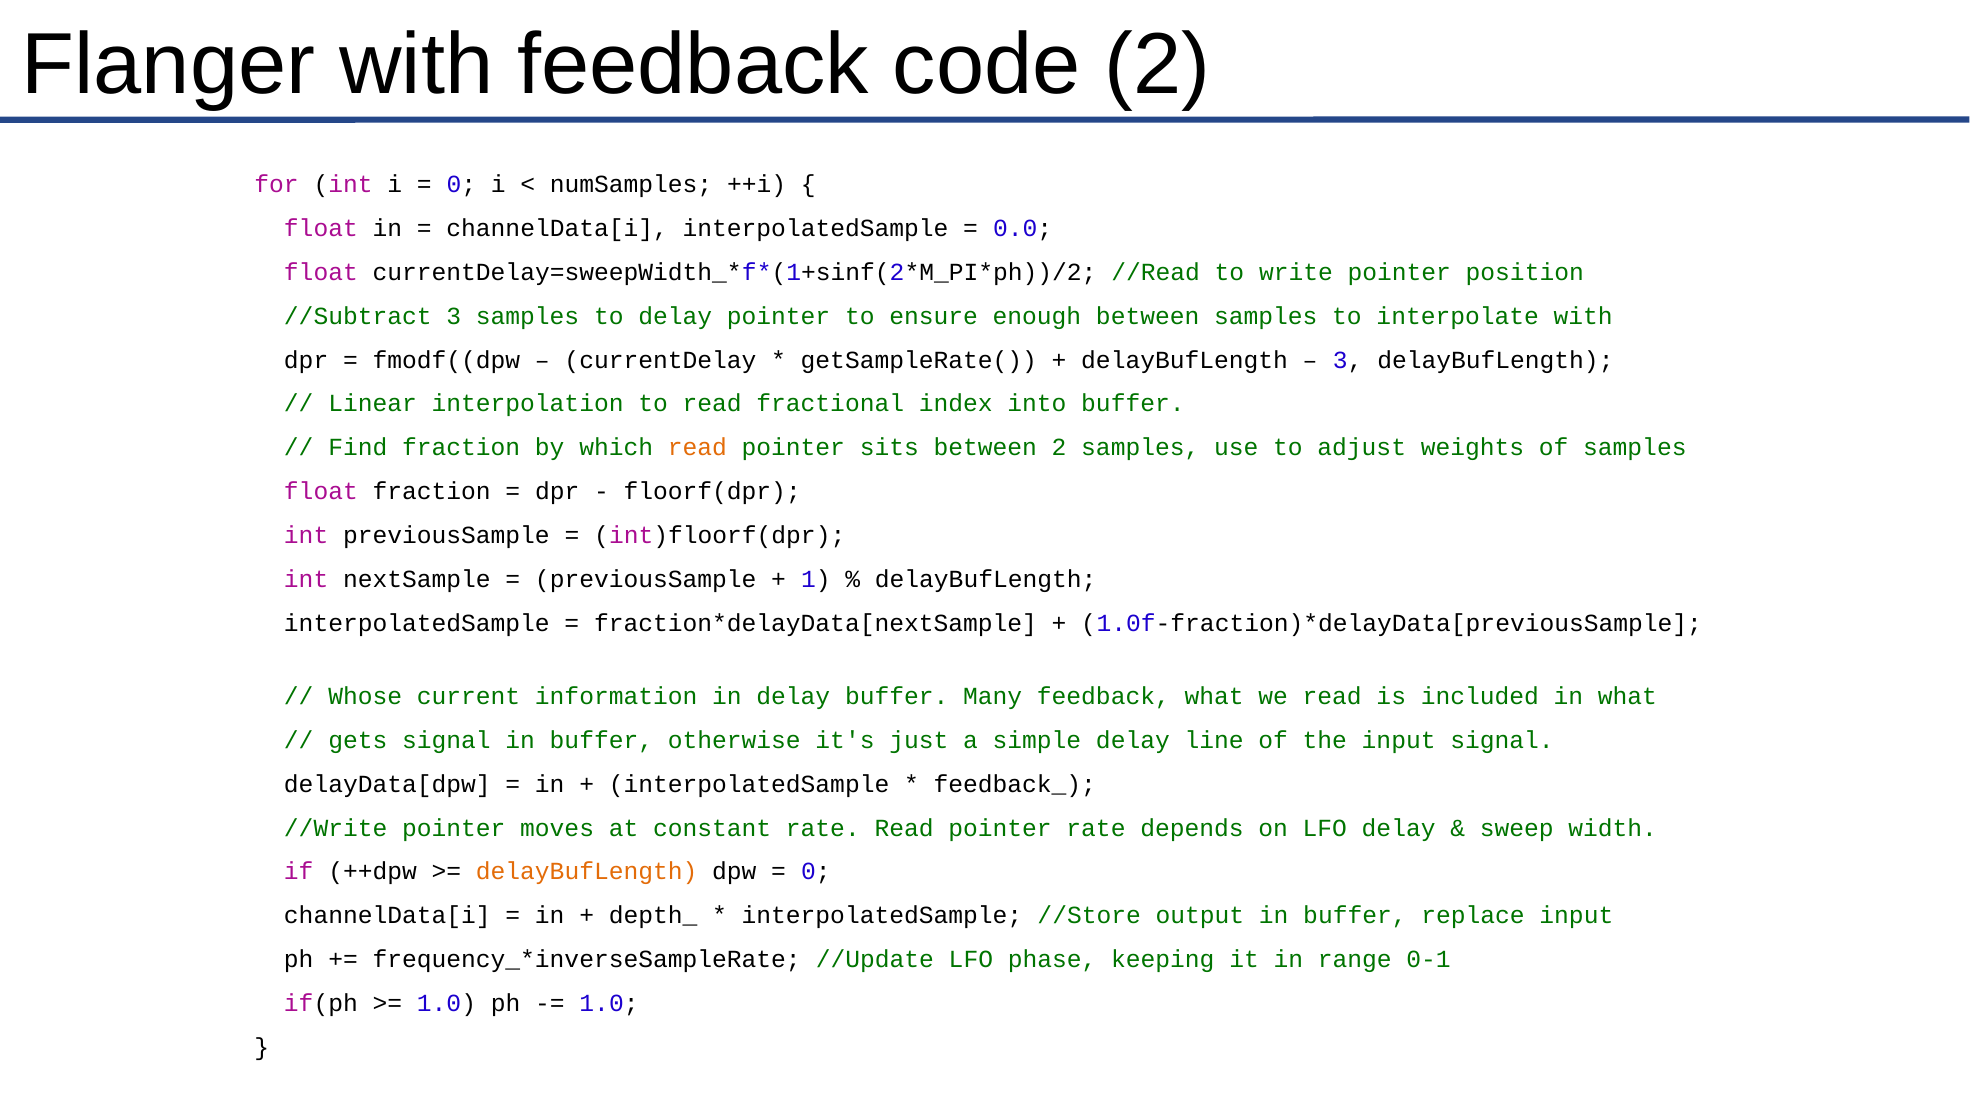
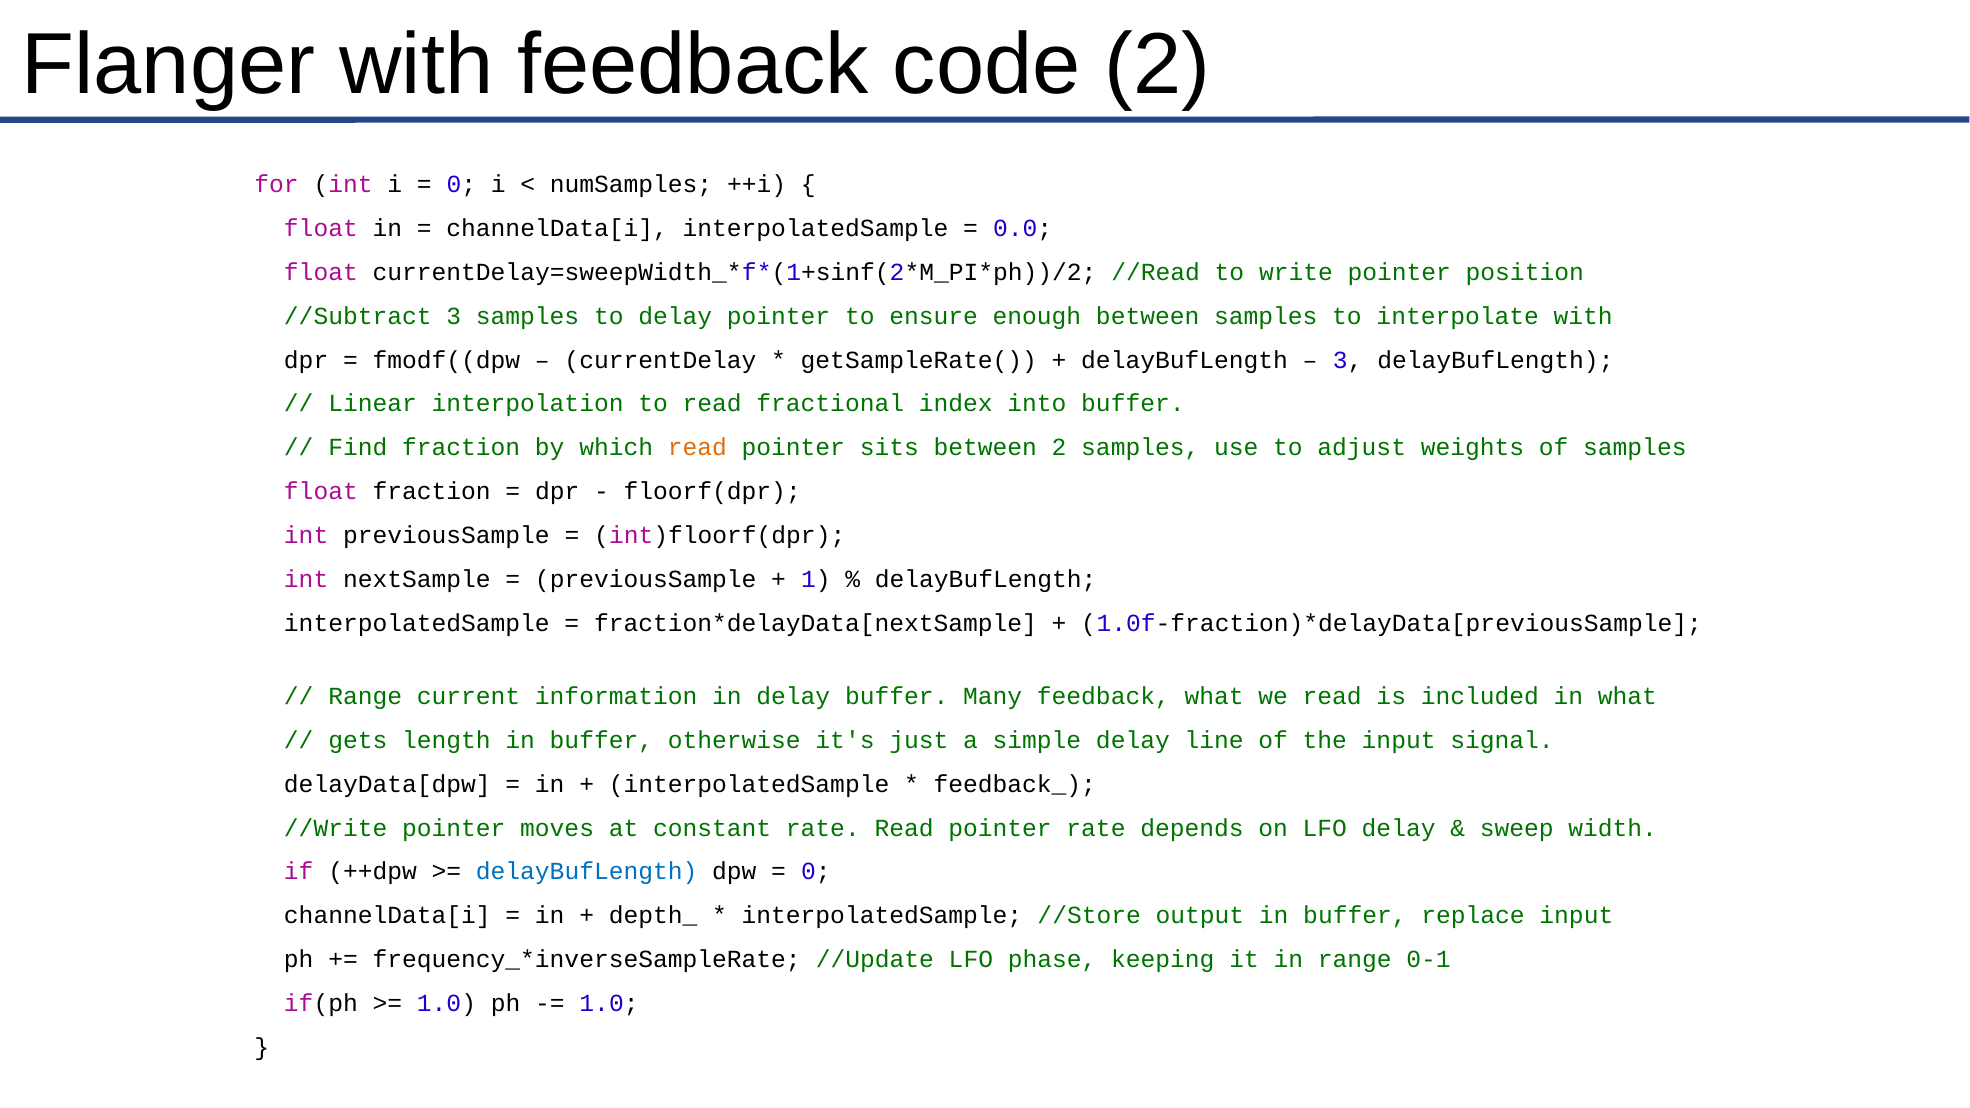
Whose: Whose -> Range (365, 696)
gets signal: signal -> length (446, 740)
delayBufLength colour: orange -> blue (587, 872)
